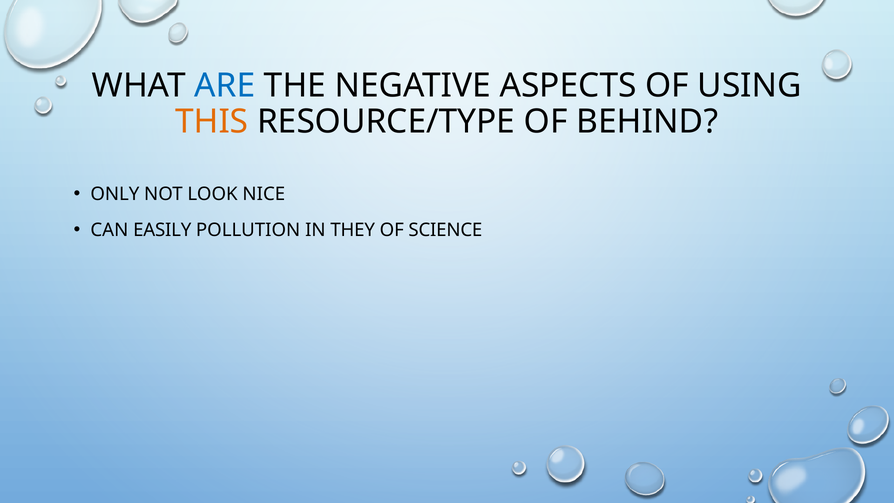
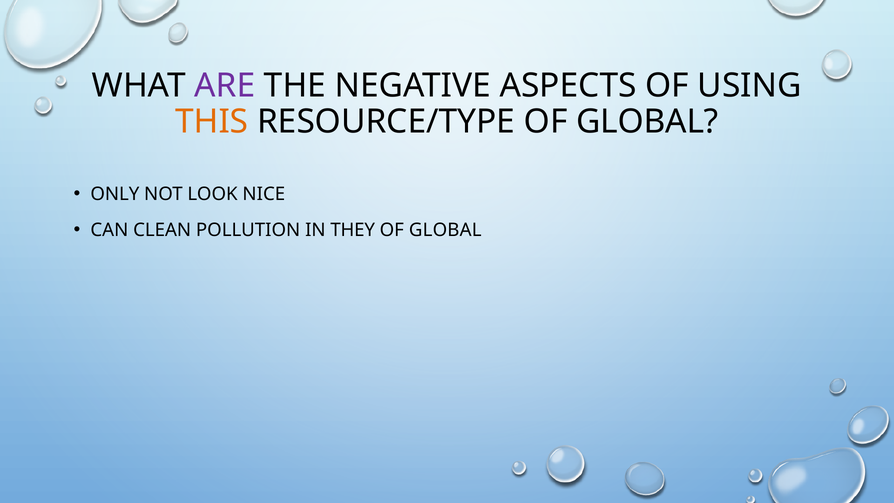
ARE colour: blue -> purple (225, 86)
RESOURCE/TYPE OF BEHIND: BEHIND -> GLOBAL (647, 122)
EASILY: EASILY -> CLEAN (162, 230)
SCIENCE: SCIENCE -> GLOBAL (445, 230)
